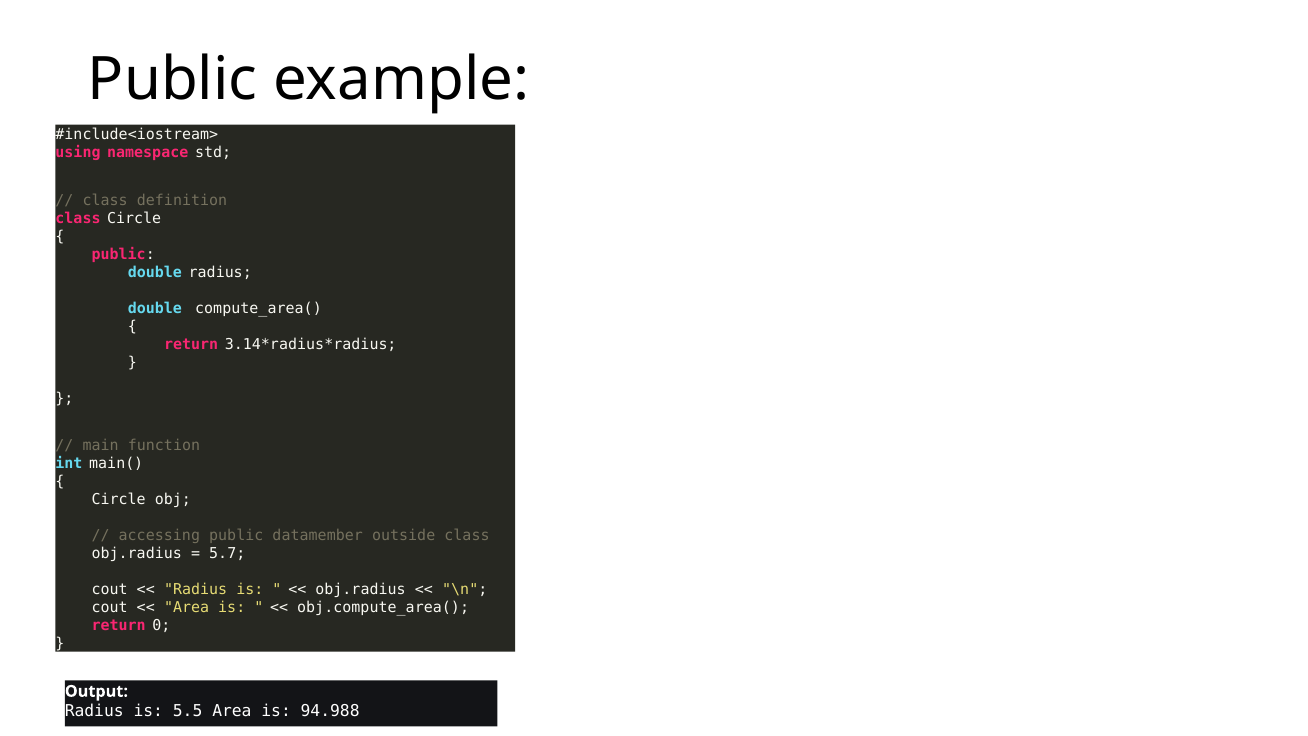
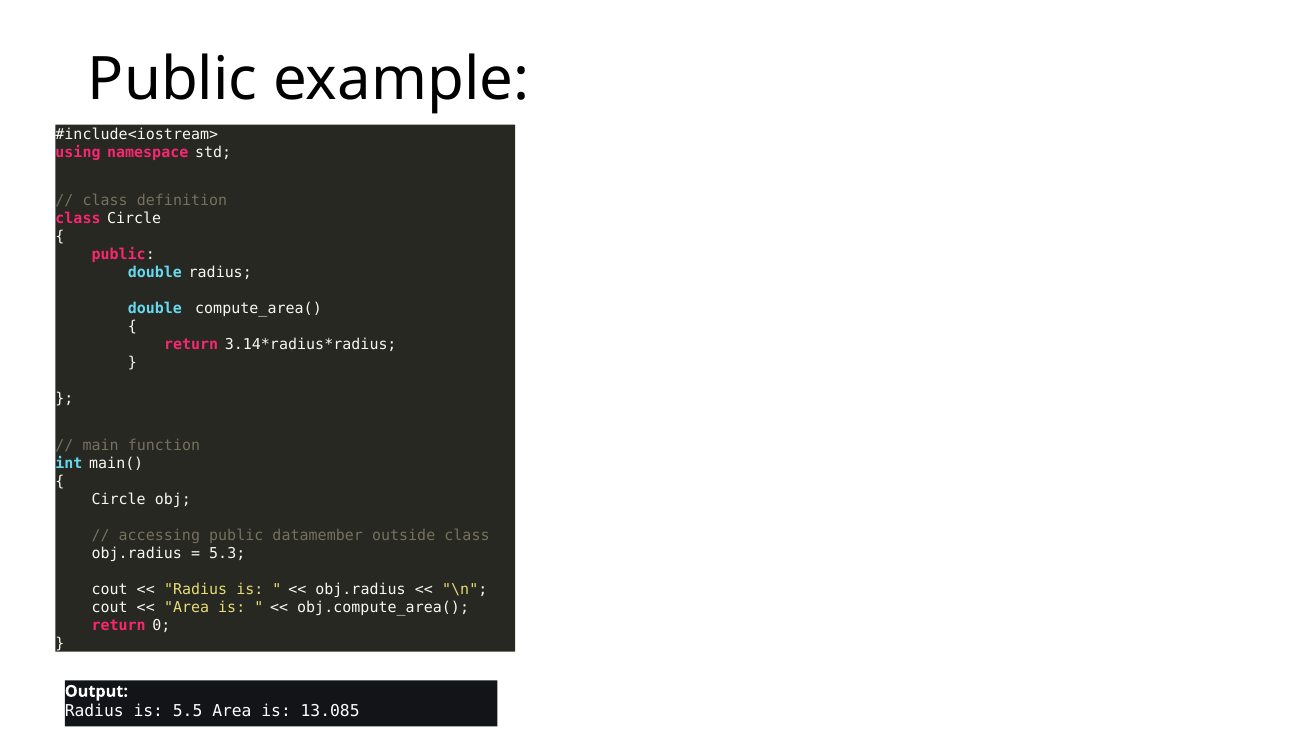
5.7: 5.7 -> 5.3 (227, 554)
94.988: 94.988 -> 13.085 (330, 711)
